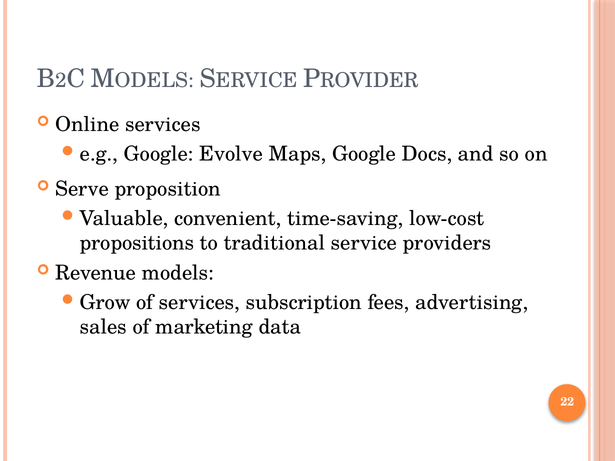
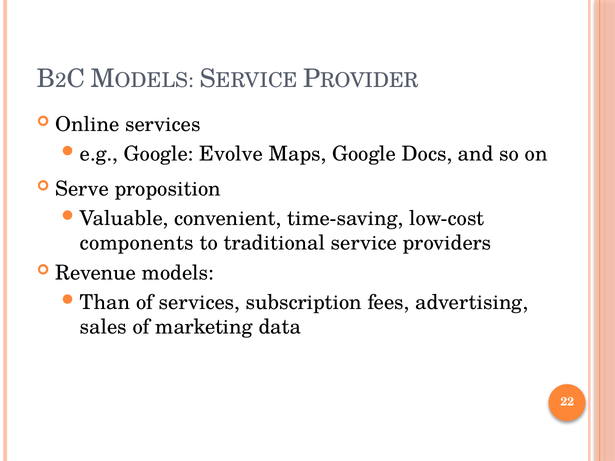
propositions: propositions -> components (137, 243)
Grow: Grow -> Than (105, 303)
